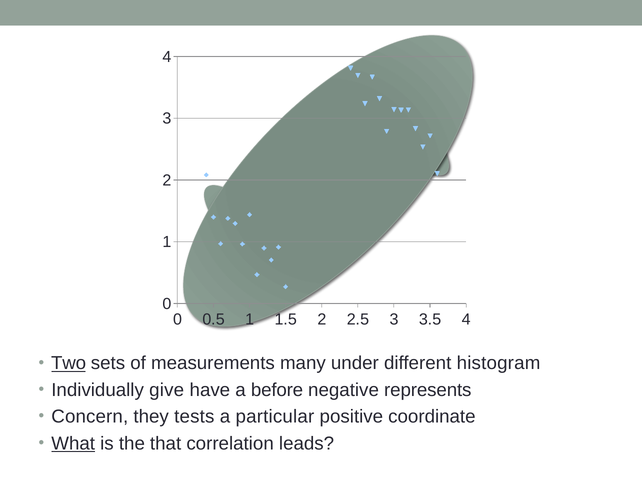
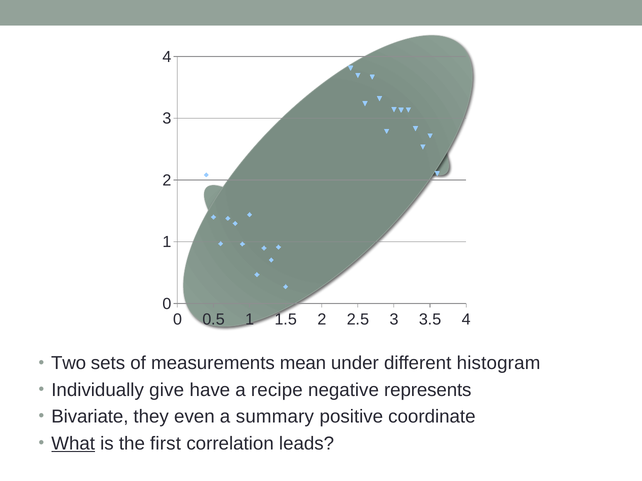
Two underline: present -> none (69, 364)
many: many -> mean (303, 364)
before: before -> recipe (277, 390)
Concern: Concern -> Bivariate (90, 417)
tests: tests -> even (194, 417)
particular: particular -> summary (275, 417)
that: that -> first (165, 444)
